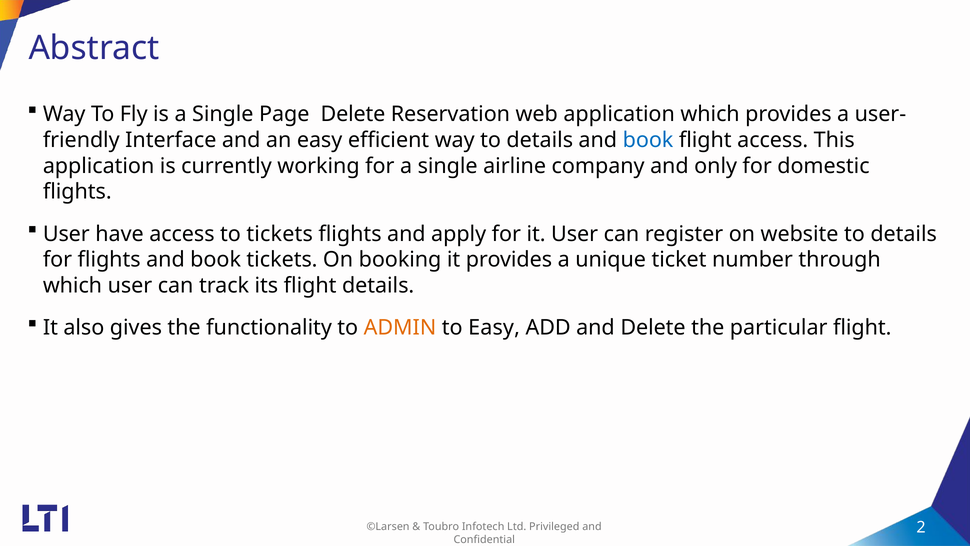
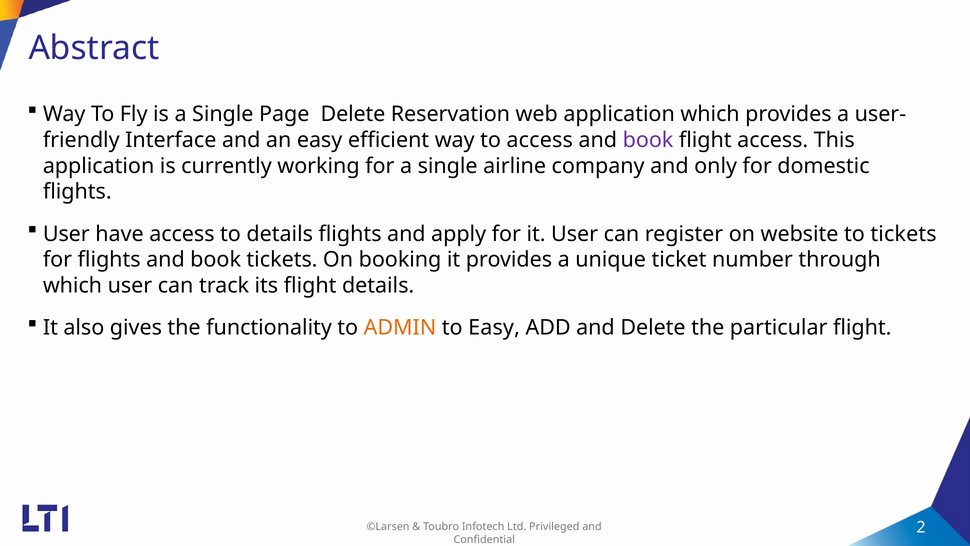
way to details: details -> access (540, 140)
book colour: blue -> purple (648, 140)
to tickets: tickets -> details (280, 234)
website to details: details -> tickets (904, 234)
